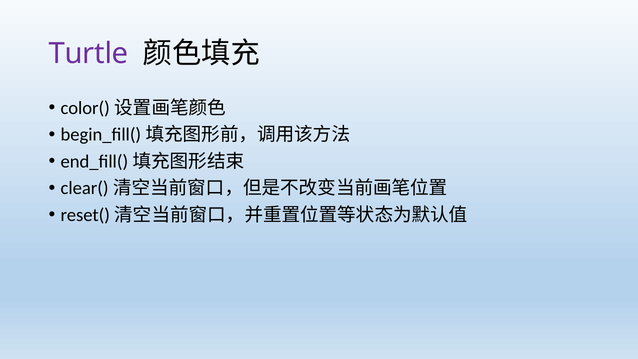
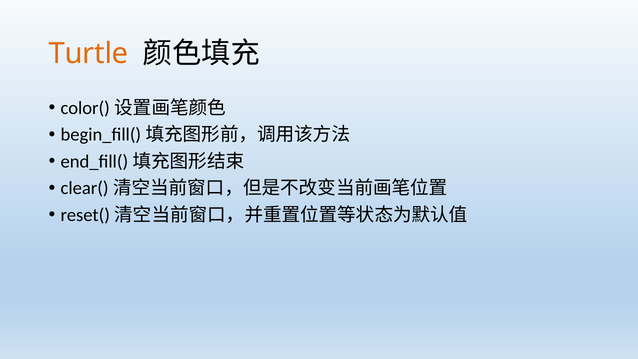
Turtle colour: purple -> orange (89, 54)
